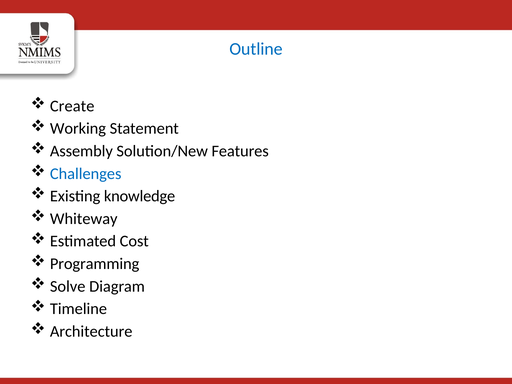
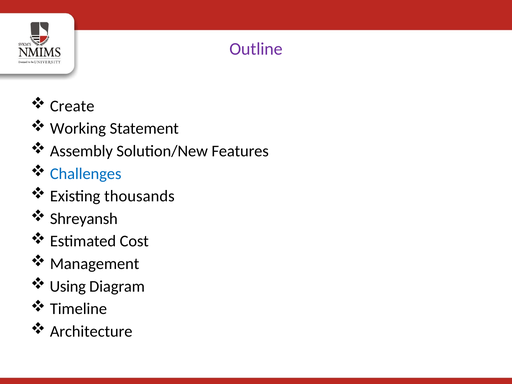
Outline colour: blue -> purple (256, 49)
knowledge: knowledge -> thousands (139, 196)
Whiteway: Whiteway -> Shreyansh (84, 219)
Programming: Programming -> Management (95, 264)
Solve: Solve -> Using (68, 286)
